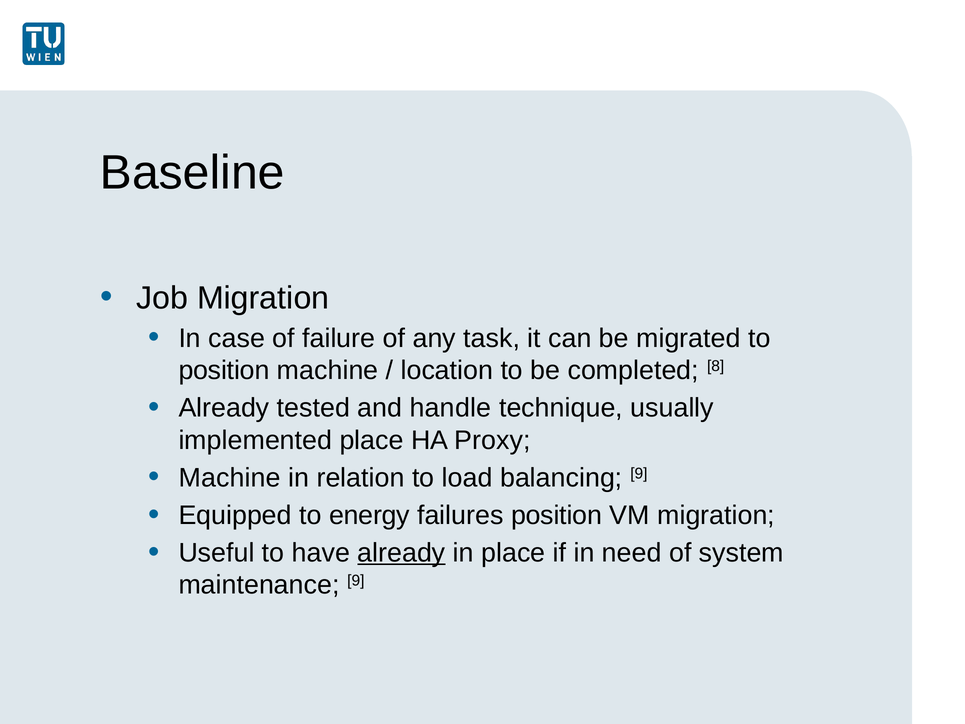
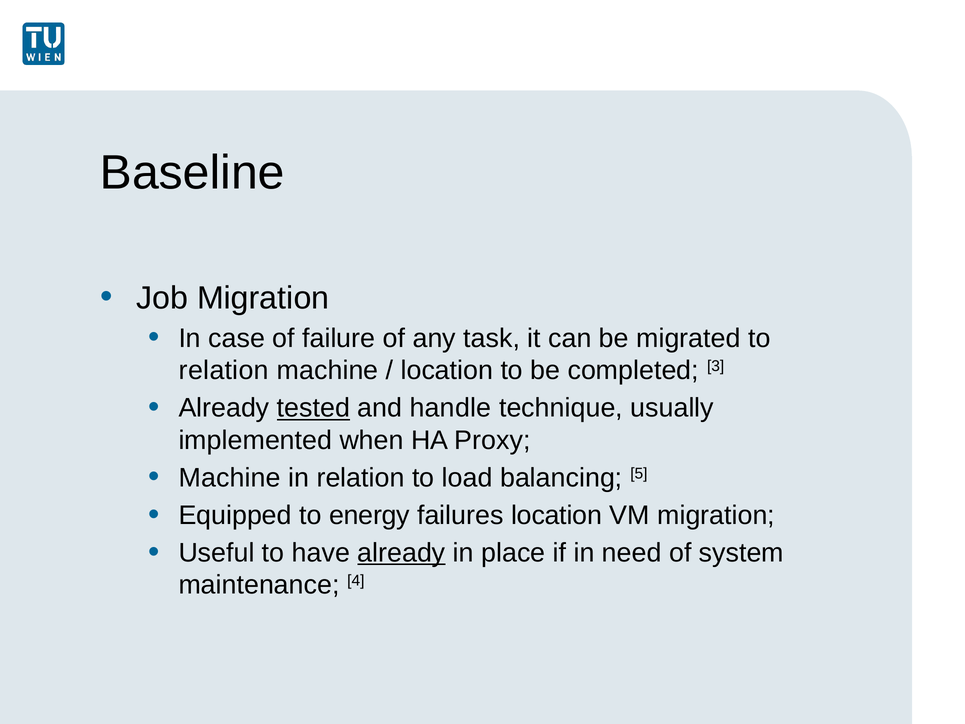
position: position -> relation (224, 370)
8: 8 -> 3 (716, 366)
tested underline: none -> present (313, 408)
implemented place: place -> when (372, 440)
balancing 9: 9 -> 5 (639, 473)
failures position: position -> location (557, 515)
maintenance 9: 9 -> 4 (356, 581)
